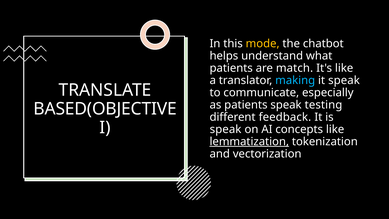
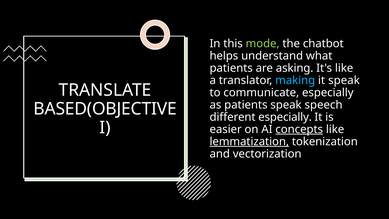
mode colour: yellow -> light green (263, 44)
match: match -> asking (295, 68)
testing: testing -> speech (324, 105)
different feedback: feedback -> especially (285, 117)
speak: speak -> easier (226, 129)
concepts underline: none -> present (299, 129)
